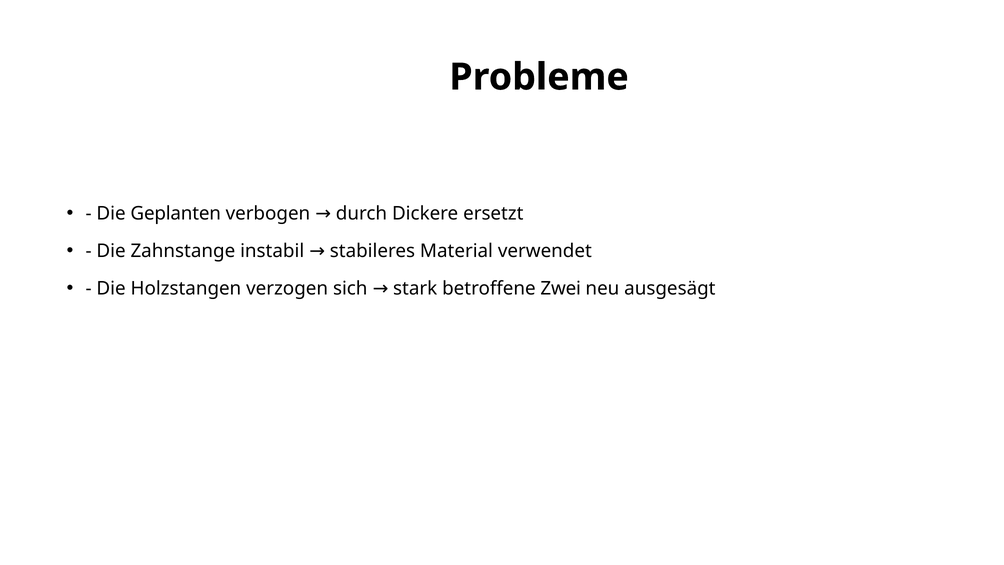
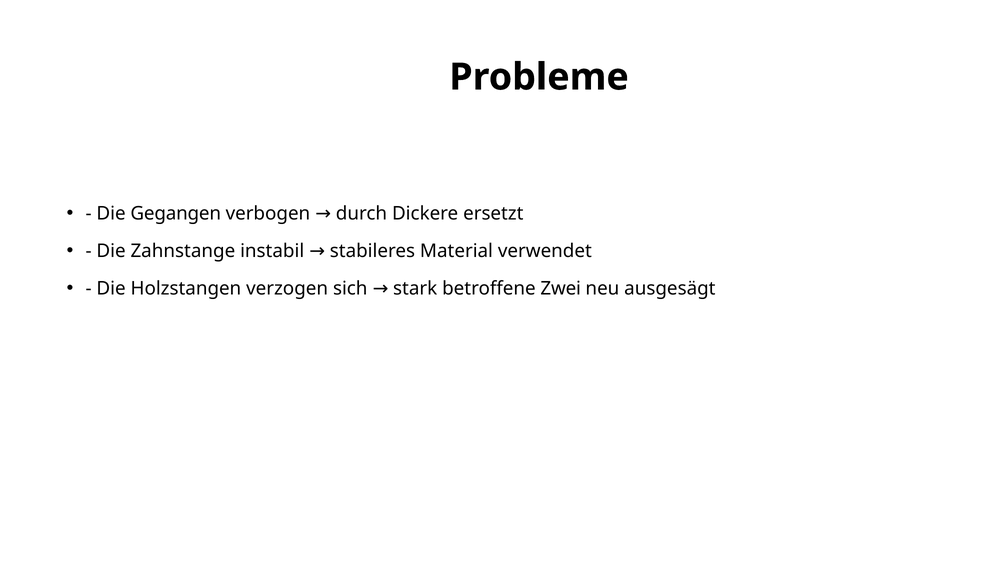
Geplanten: Geplanten -> Gegangen (176, 214)
